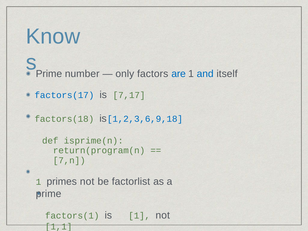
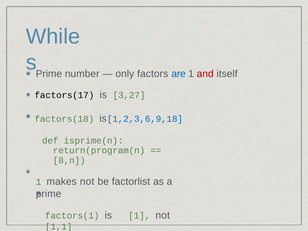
Know: Know -> While (53, 36)
and colour: blue -> red (205, 74)
factors(17 colour: blue -> black (64, 95)
7,17: 7,17 -> 3,27 (129, 95)
7,n: 7,n -> 8,n (69, 160)
primes: primes -> makes (62, 182)
